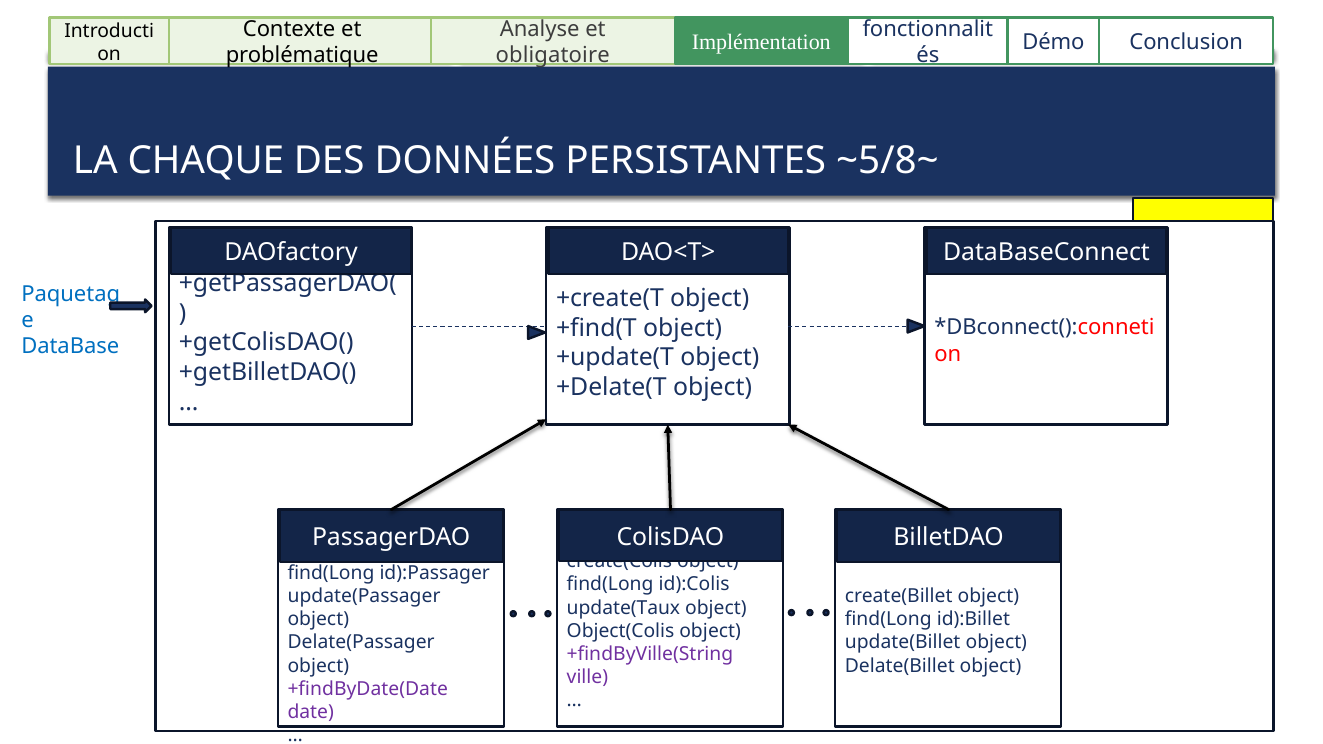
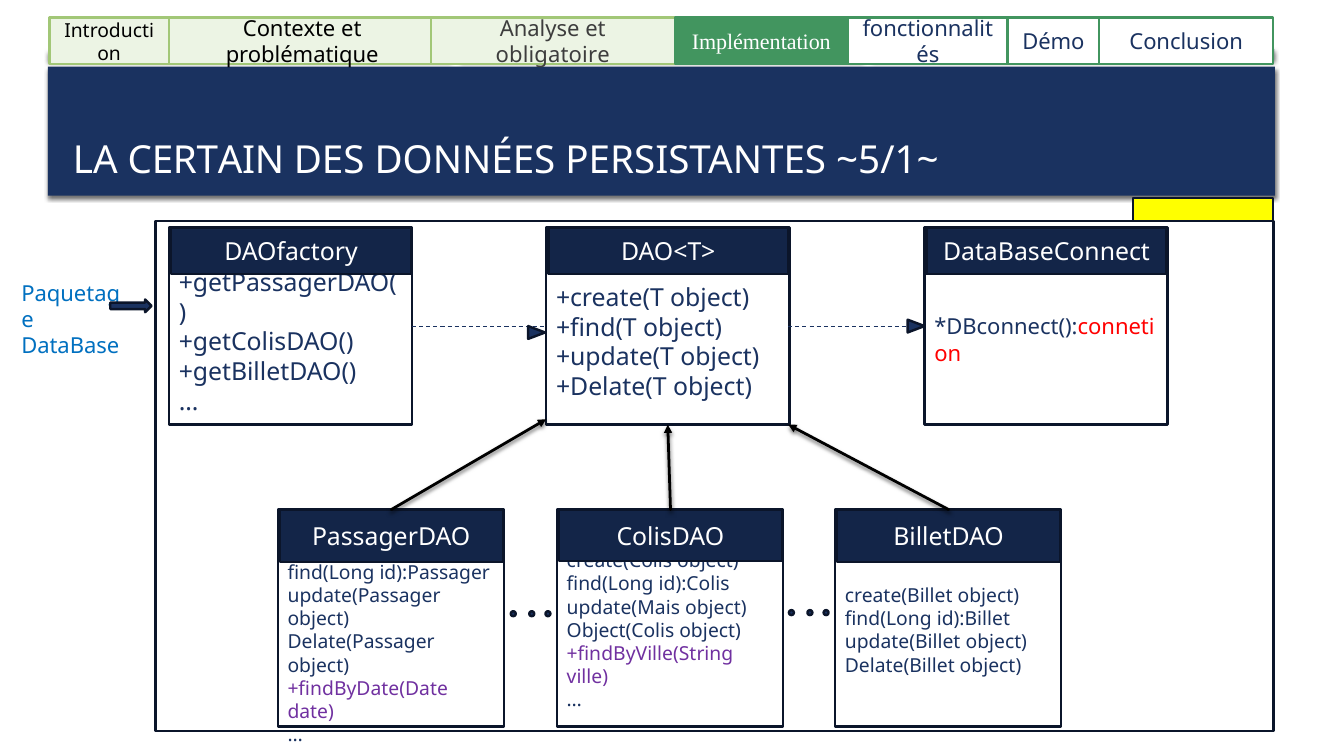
CHAQUE: CHAQUE -> CERTAIN (206, 161)
~5/8~: ~5/8~ -> ~5/1~ (887, 161)
update(Taux: update(Taux -> update(Mais (623, 608)
